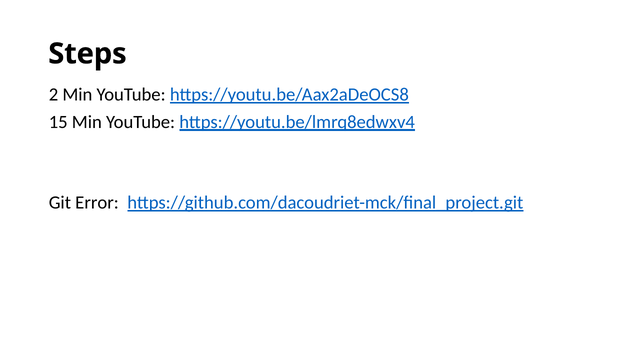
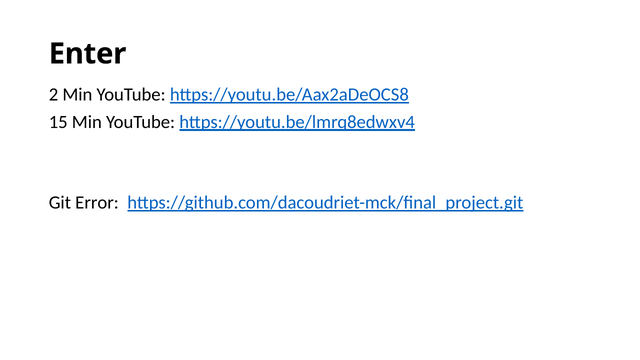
Steps: Steps -> Enter (87, 54)
